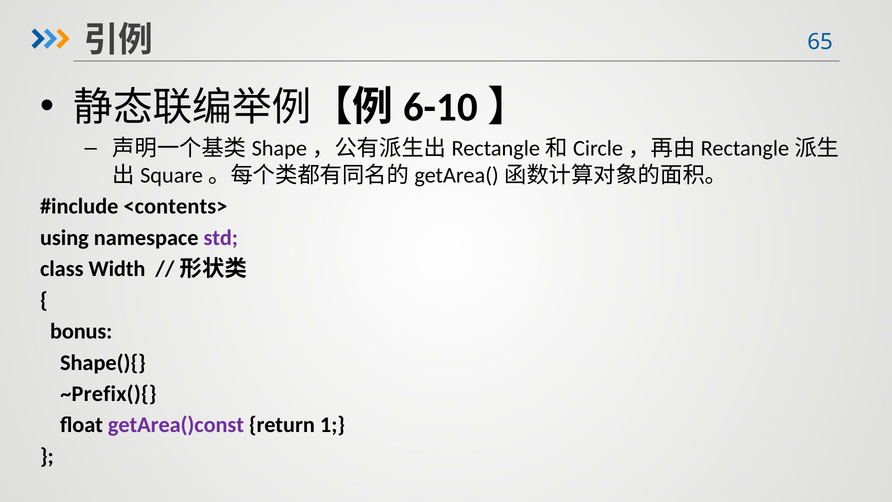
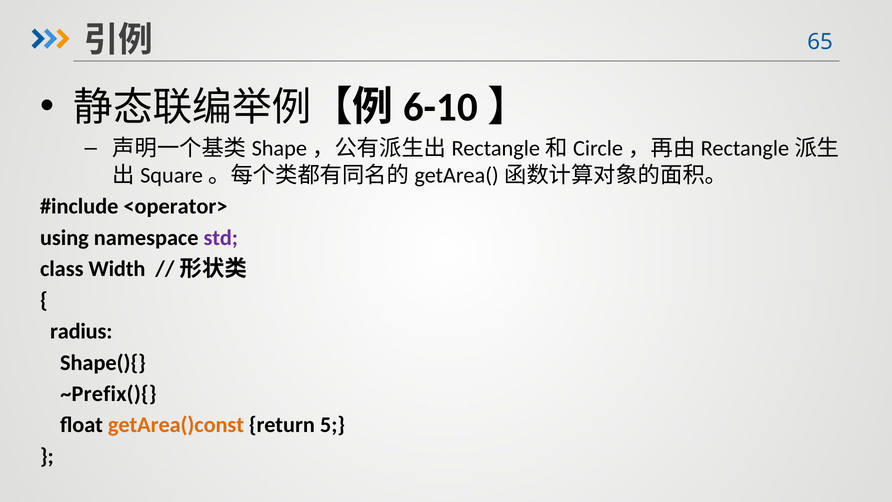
<contents>: <contents> -> <operator> (176, 206)
bonus: bonus -> radius (81, 331)
getArea()const colour: purple -> orange (176, 425)
1: 1 -> 5 (333, 425)
